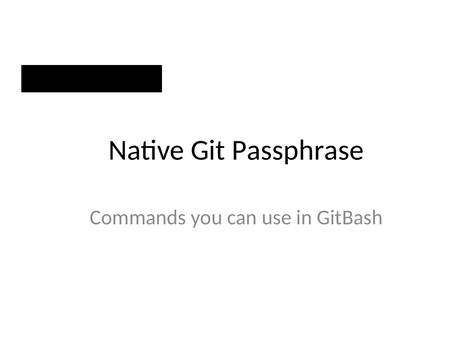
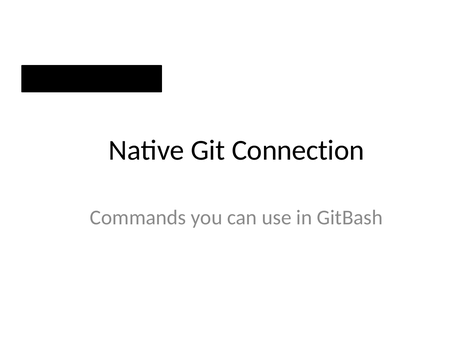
Passphrase: Passphrase -> Connection (298, 150)
